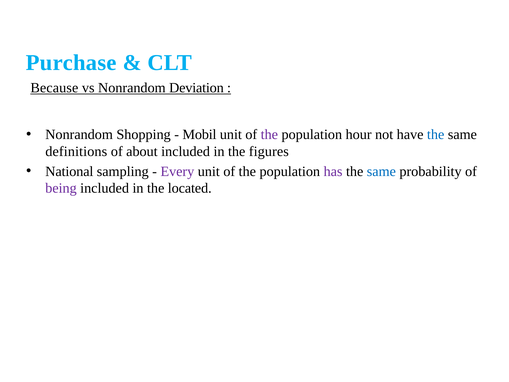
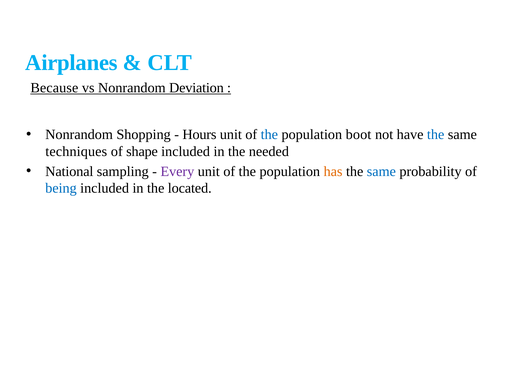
Purchase: Purchase -> Airplanes (71, 62)
Mobil: Mobil -> Hours (199, 134)
the colour: purple -> blue (269, 134)
hour: hour -> boot (359, 134)
definitions: definitions -> techniques (76, 151)
about: about -> shape (142, 151)
figures: figures -> needed (269, 151)
has colour: purple -> orange (333, 171)
being colour: purple -> blue (61, 188)
